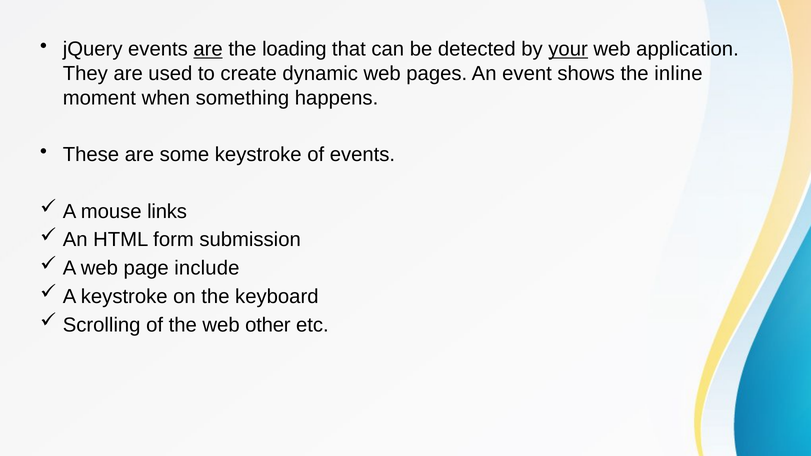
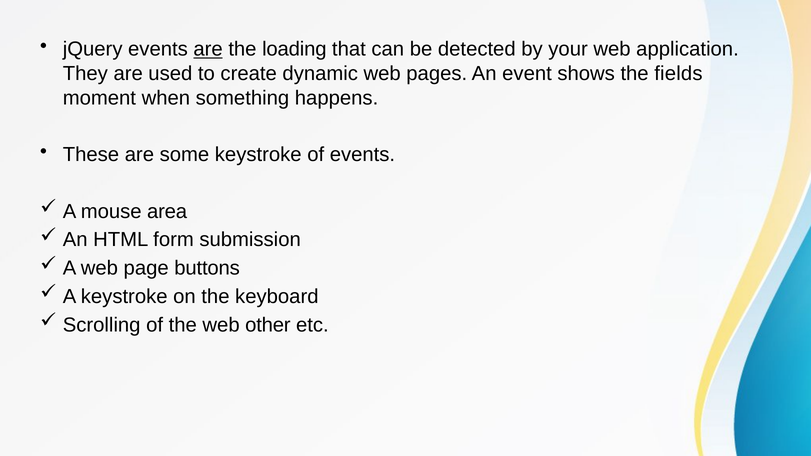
your underline: present -> none (568, 49)
inline: inline -> fields (678, 74)
links: links -> area (167, 211)
include: include -> buttons (207, 268)
